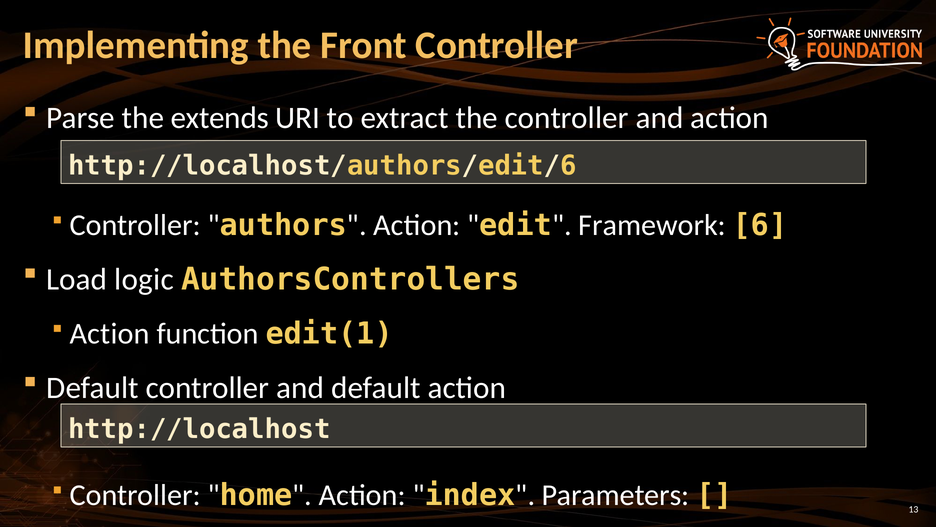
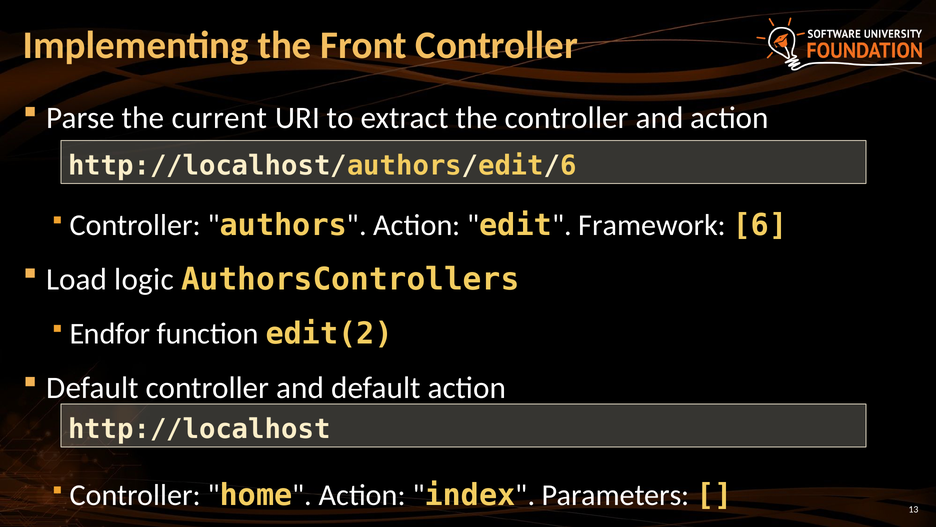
extends: extends -> current (219, 118)
Action: Action -> Endfor (110, 333)
edit(1: edit(1 -> edit(2 (329, 333)
